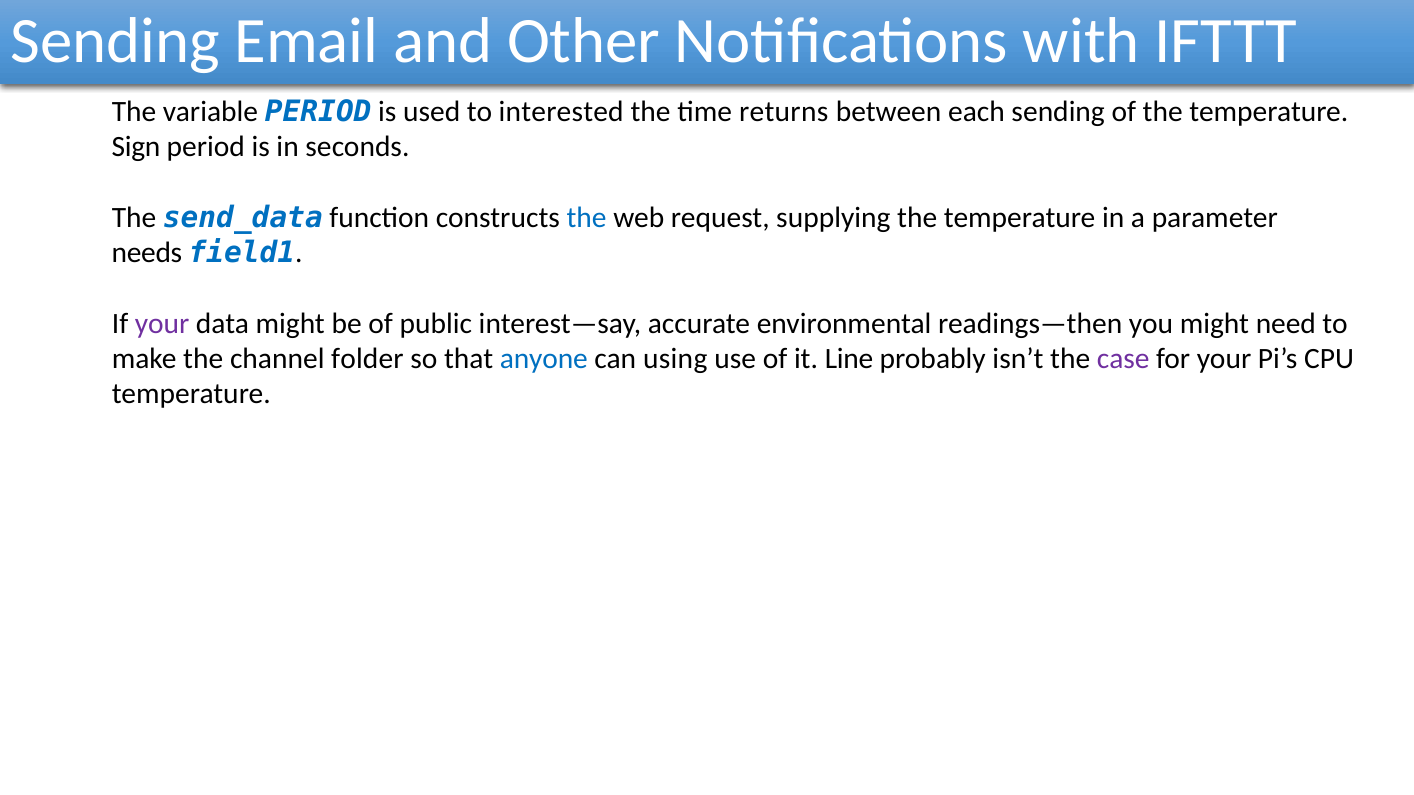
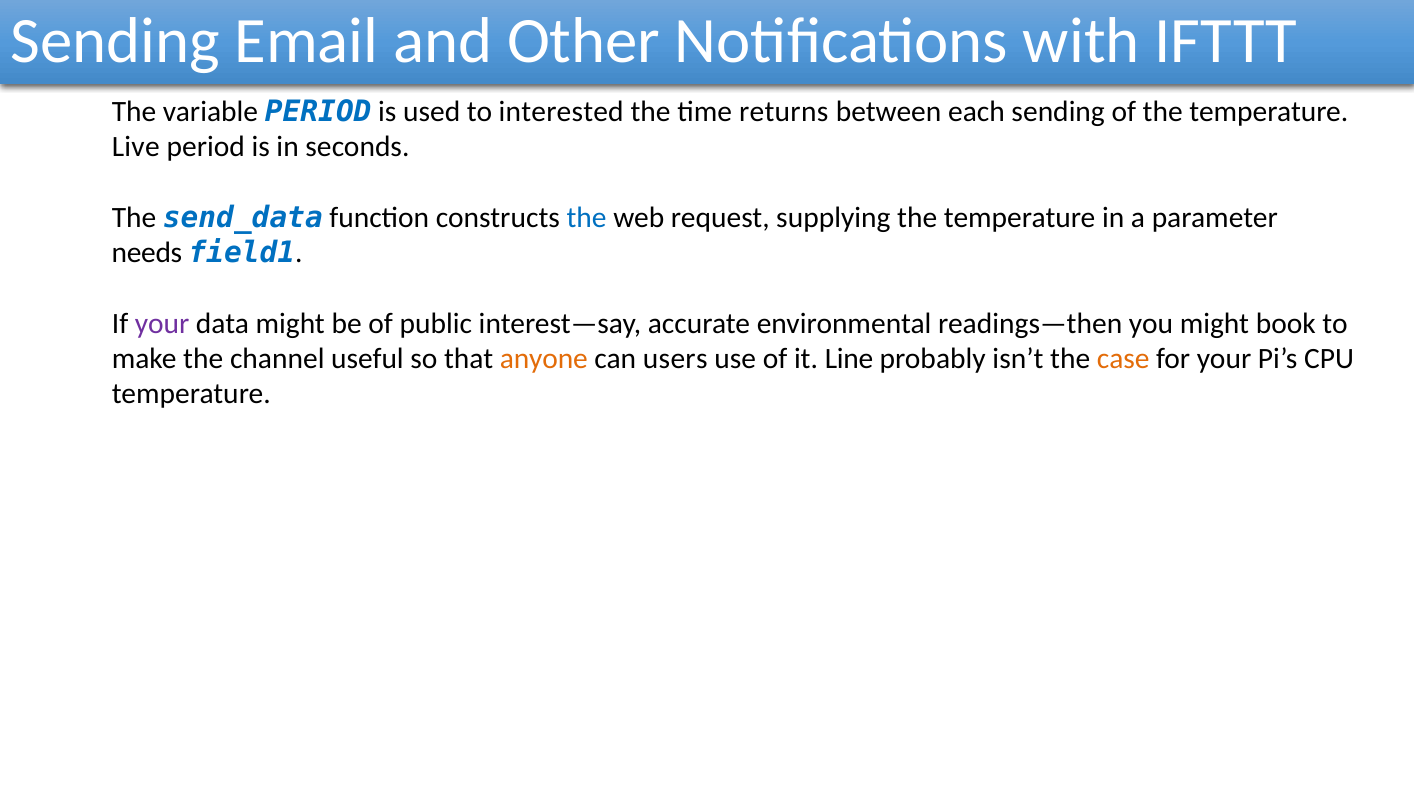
Sign: Sign -> Live (136, 147)
need: need -> book (1286, 324)
folder: folder -> useful (367, 359)
anyone colour: blue -> orange (544, 359)
using: using -> users (675, 359)
case colour: purple -> orange (1123, 359)
